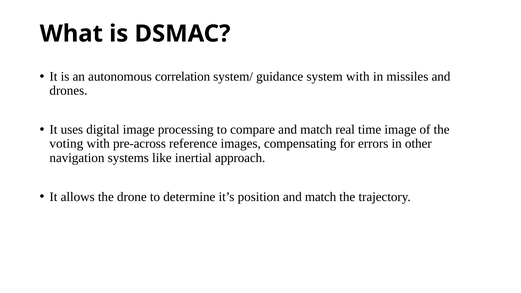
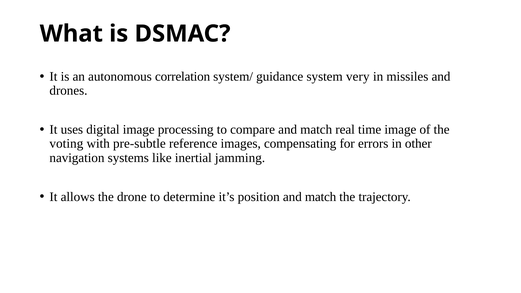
system with: with -> very (358, 77)
pre-across: pre-across -> pre-subtle (139, 144)
approach: approach -> jamming (240, 158)
